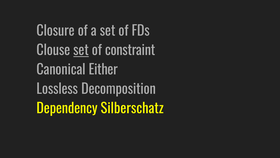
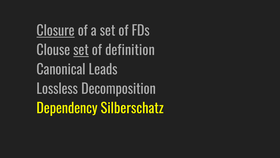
Closure underline: none -> present (56, 31)
constraint: constraint -> definition (130, 50)
Either: Either -> Leads (103, 70)
